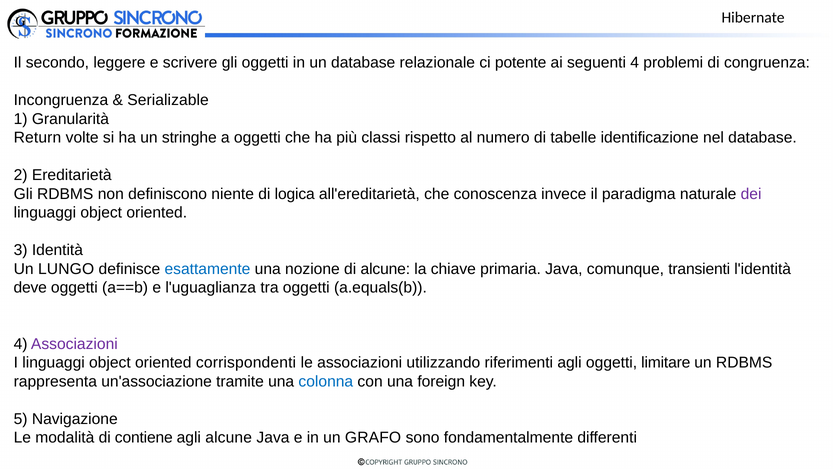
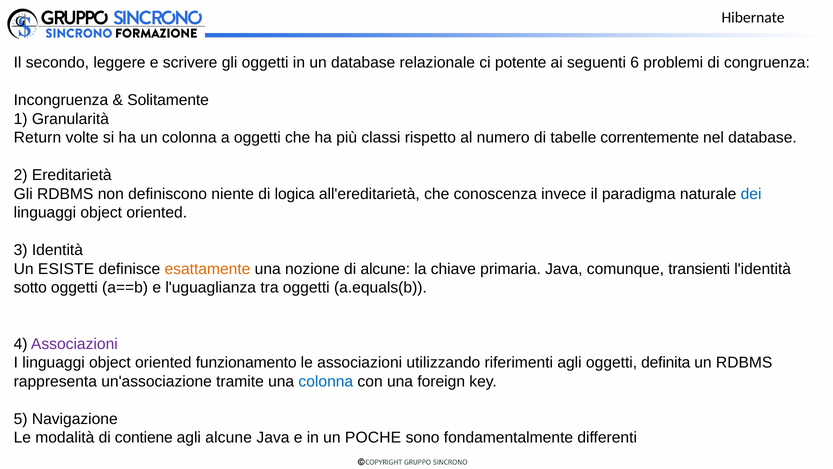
seguenti 4: 4 -> 6 (635, 63)
Serializable: Serializable -> Solitamente (168, 100)
un stringhe: stringhe -> colonna (189, 138)
identificazione: identificazione -> correntemente (650, 138)
dei colour: purple -> blue (751, 194)
LUNGO: LUNGO -> ESISTE (66, 269)
esattamente colour: blue -> orange (207, 269)
deve: deve -> sotto (30, 287)
corrispondenti: corrispondenti -> funzionamento (246, 362)
limitare: limitare -> definita (666, 362)
GRAFO: GRAFO -> POCHE (373, 437)
